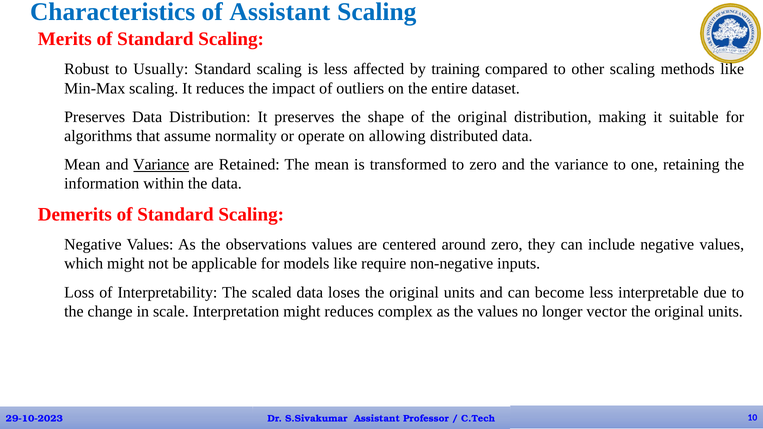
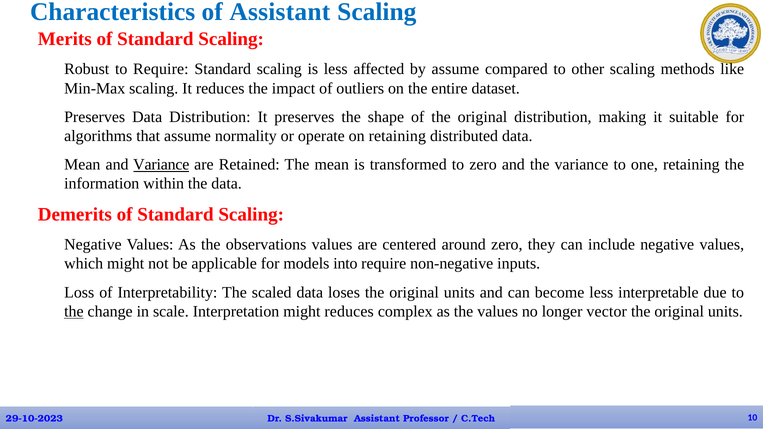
to Usually: Usually -> Require (161, 69)
by training: training -> assume (455, 69)
on allowing: allowing -> retaining (397, 136)
models like: like -> into (345, 264)
the underline: none -> present (74, 312)
